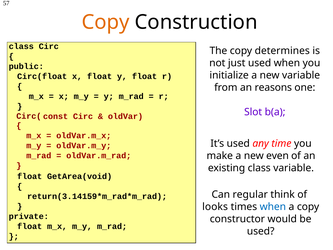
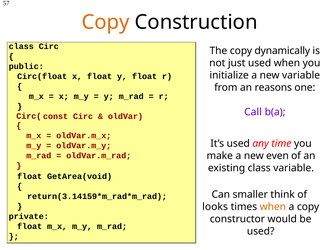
determines: determines -> dynamically (282, 51)
Slot: Slot -> Call (253, 112)
regular: regular -> smaller (250, 194)
when colour: blue -> orange (273, 207)
